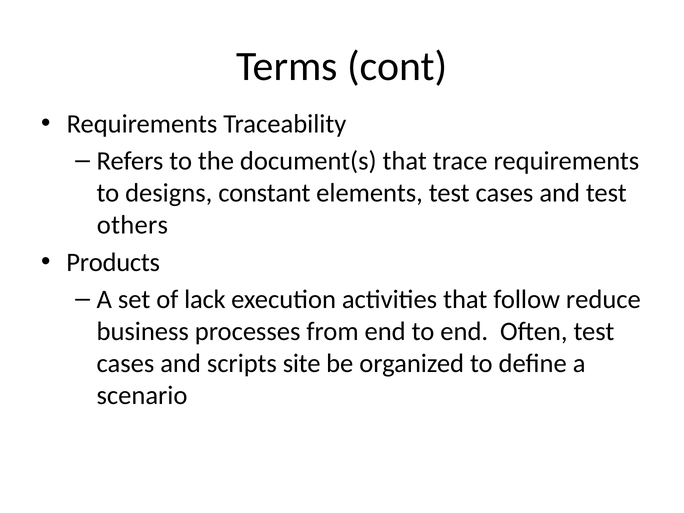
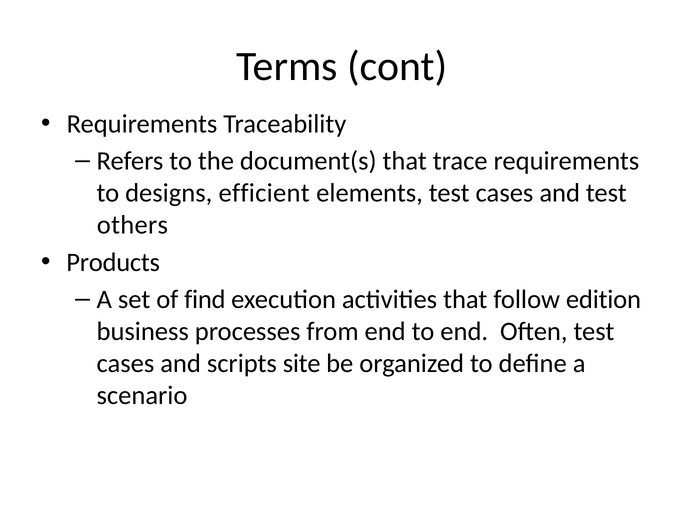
constant: constant -> efficient (264, 193)
lack: lack -> find (205, 300)
reduce: reduce -> edition (603, 300)
